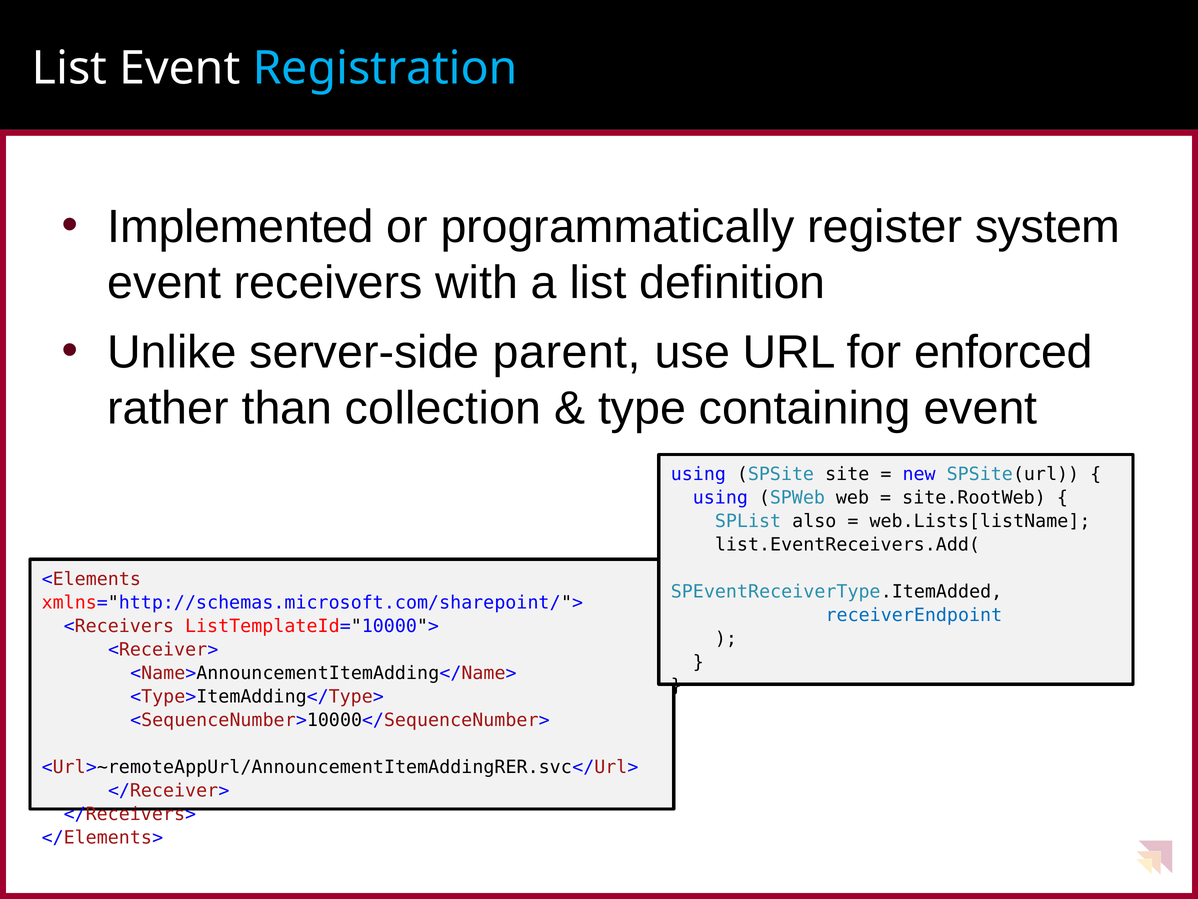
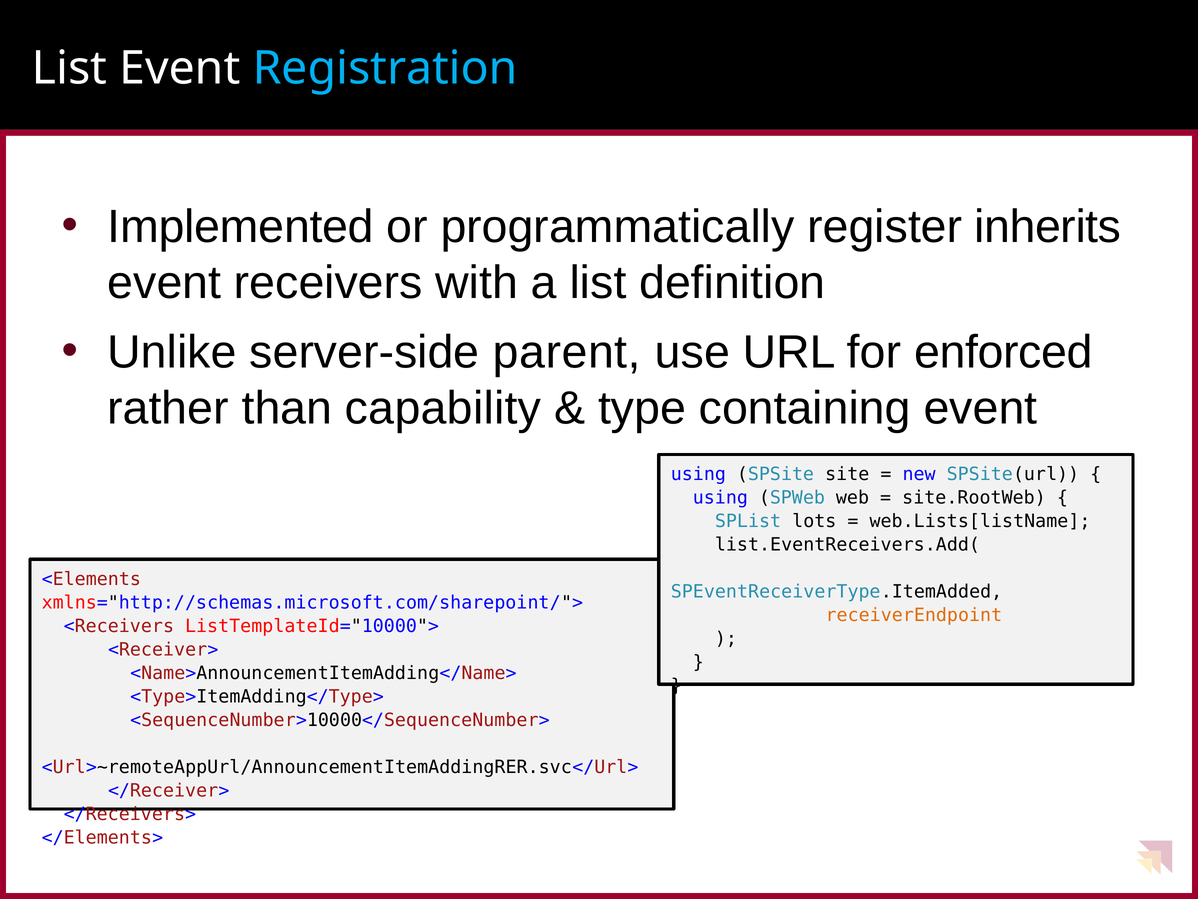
system: system -> inherits (1048, 227)
collection: collection -> capability (443, 408)
also: also -> lots (814, 521)
receiverEndpoint colour: blue -> orange (914, 615)
